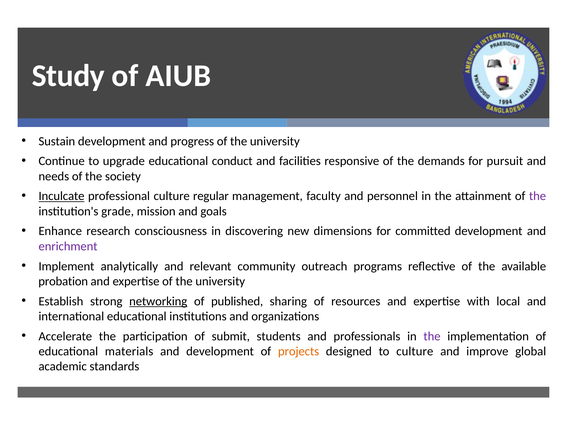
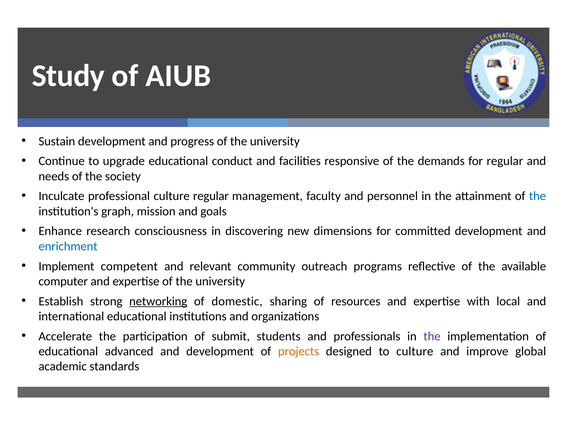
for pursuit: pursuit -> regular (505, 161)
Inculcate underline: present -> none (62, 196)
the colour: purple -> blue (538, 196)
grade: grade -> graph (118, 211)
enrichment colour: purple -> blue (68, 246)
analytically: analytically -> competent (129, 266)
probation: probation -> computer (63, 281)
published: published -> domestic (237, 301)
materials: materials -> advanced (129, 351)
